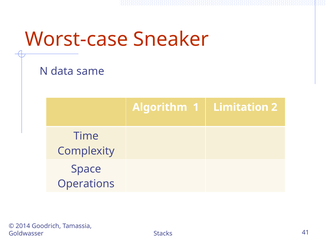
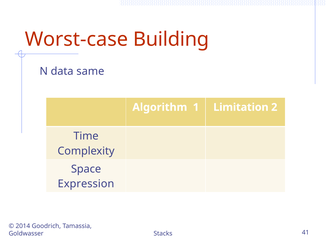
Sneaker: Sneaker -> Building (171, 39)
Operations: Operations -> Expression (86, 184)
